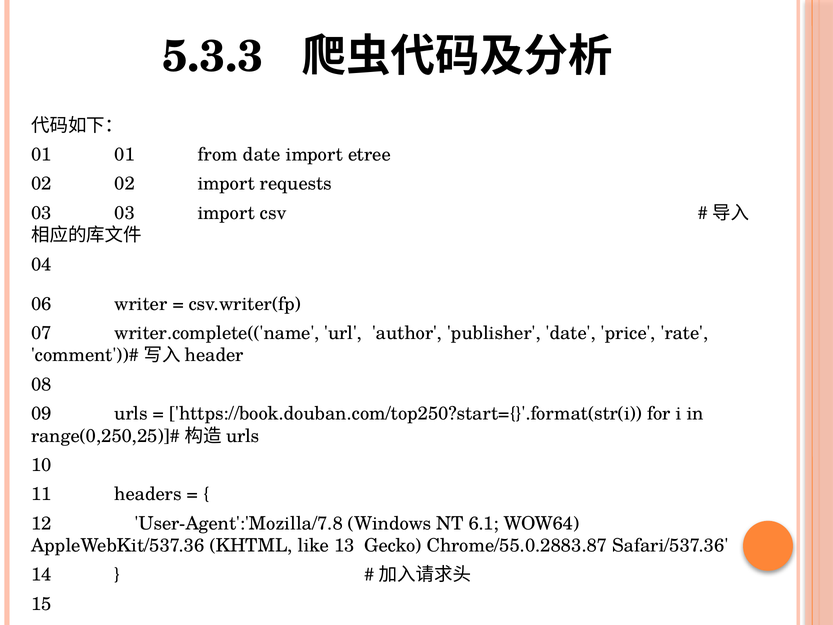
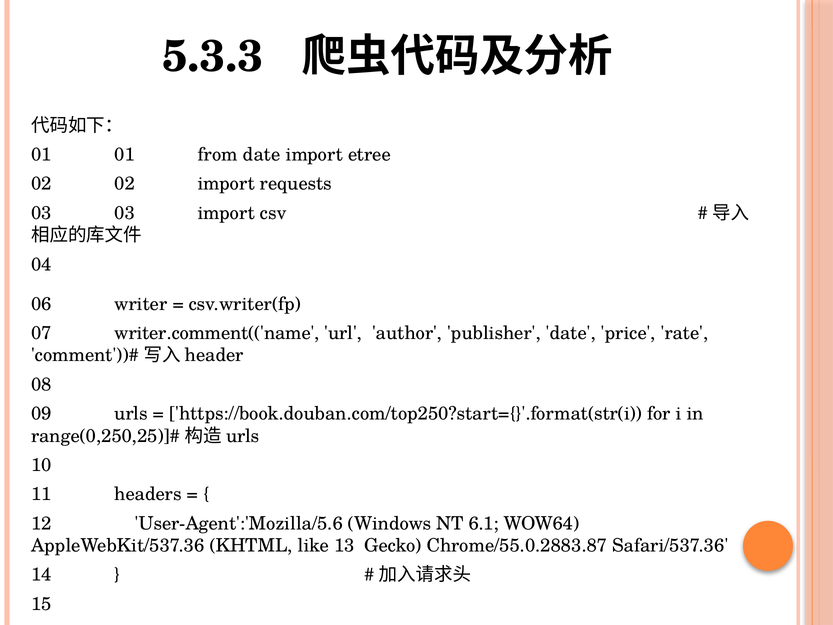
writer.complete(('name: writer.complete(('name -> writer.comment(('name (217, 333)
User-Agent':'Mozilla/7.8: User-Agent':'Mozilla/7.8 -> User-Agent':'Mozilla/5.6 (239, 523)
